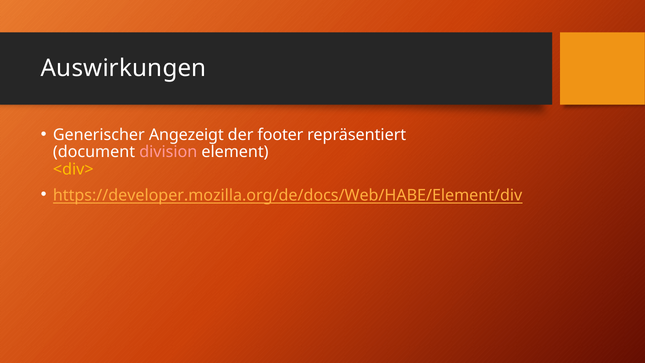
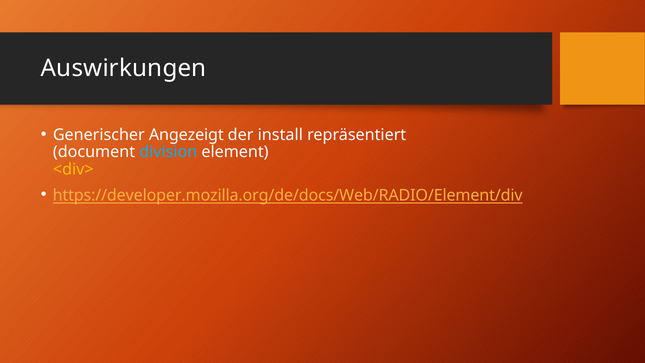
footer: footer -> install (280, 135)
division colour: pink -> light blue (168, 152)
https://developer.mozilla.org/de/docs/Web/HABE/Element/div: https://developer.mozilla.org/de/docs/Web/HABE/Element/div -> https://developer.mozilla.org/de/docs/Web/RADIO/Element/div (288, 196)
